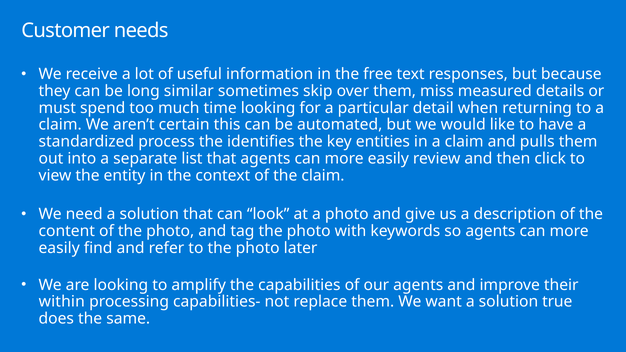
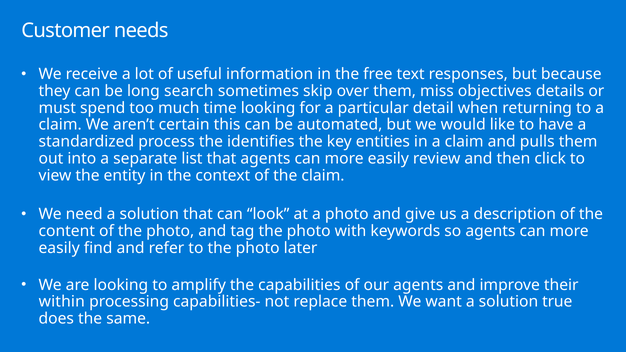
similar: similar -> search (189, 91)
measured: measured -> objectives (495, 91)
